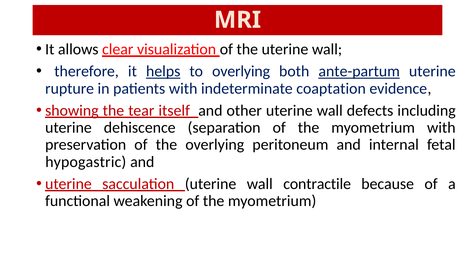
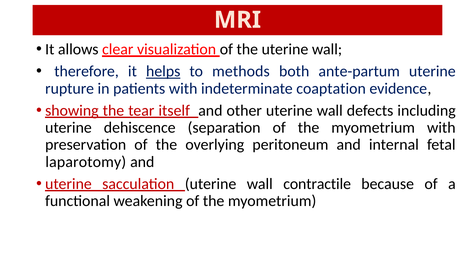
to overlying: overlying -> methods (241, 71)
ante-partum underline: present -> none (359, 71)
hypogastric: hypogastric -> laparotomy (86, 162)
